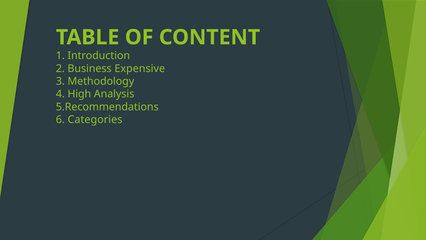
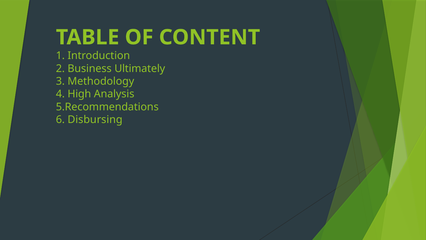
Expensive: Expensive -> Ultimately (140, 68)
Categories: Categories -> Disbursing (95, 120)
